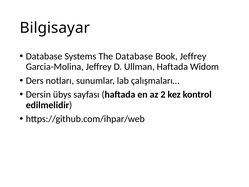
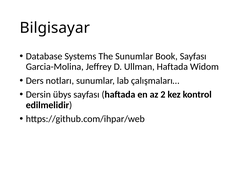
The Database: Database -> Sunumlar (134, 56)
Book Jeffrey: Jeffrey -> Sayfası (193, 56)
